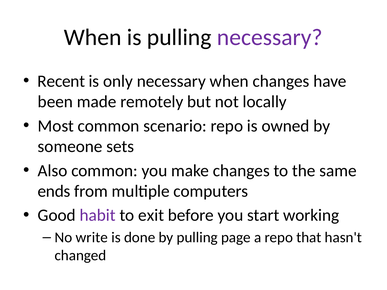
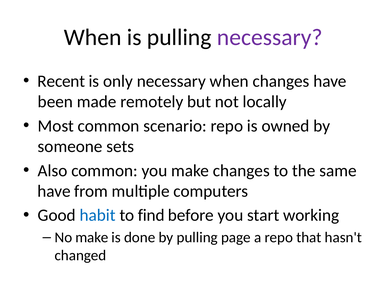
ends: ends -> have (54, 191)
habit colour: purple -> blue (98, 215)
exit: exit -> find (151, 215)
No write: write -> make (92, 238)
